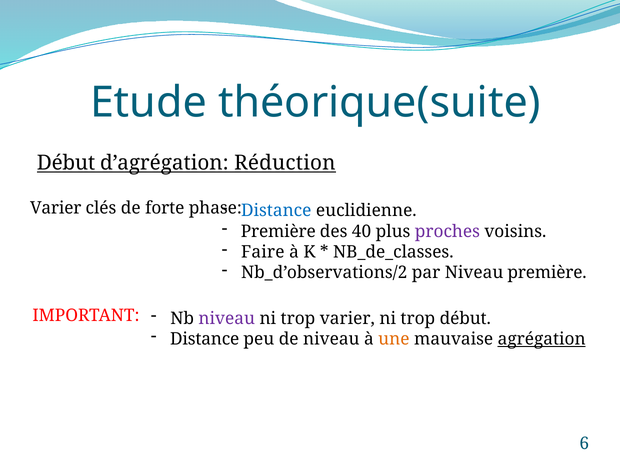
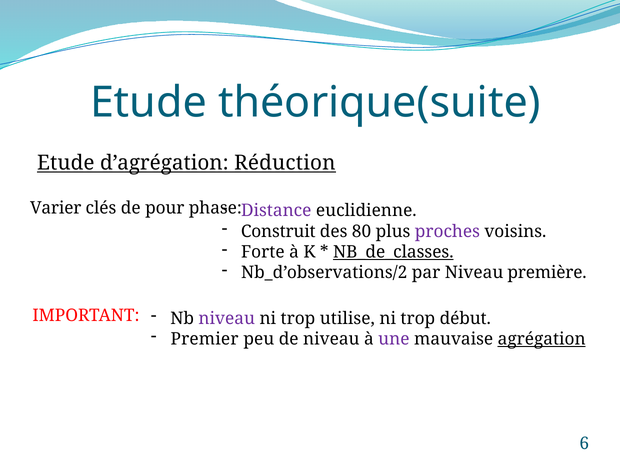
Début: Début -> Etude (66, 163)
Distance colour: blue -> purple (276, 211)
forte: forte -> pour (165, 208)
Première: Première -> Construit (278, 231)
40: 40 -> 80 (362, 231)
Faire: Faire -> Forte (263, 252)
NB_de_classes underline: none -> present (393, 252)
trop varier: varier -> utilise (347, 318)
Distance: Distance -> Premier (205, 339)
une colour: orange -> purple (394, 339)
